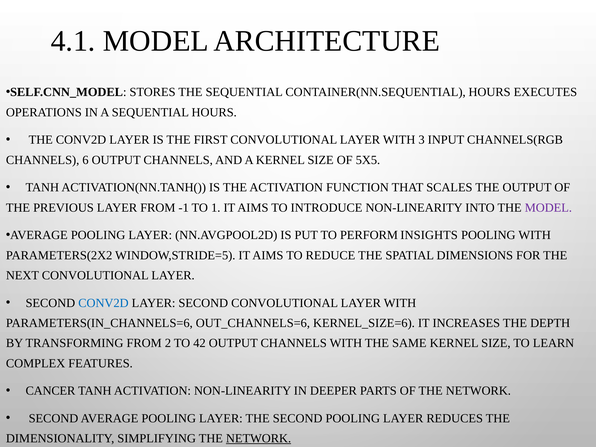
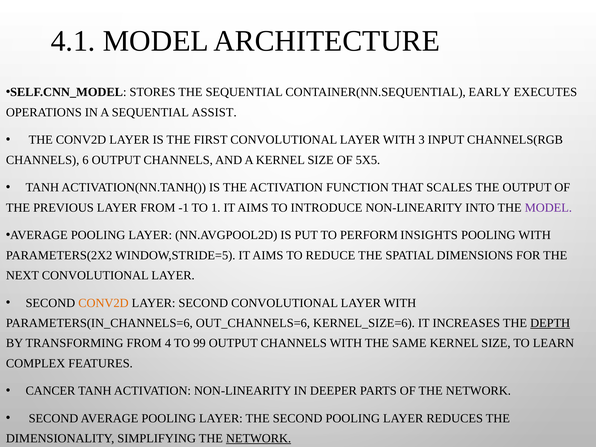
CONTAINER(NN.SEQUENTIAL HOURS: HOURS -> EARLY (489, 92)
SEQUENTIAL HOURS: HOURS -> ASSIST (214, 112)
CONV2D colour: blue -> orange (103, 303)
DEPTH underline: none -> present (550, 323)
2: 2 -> 4 (168, 343)
42: 42 -> 99 (200, 343)
